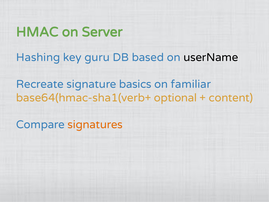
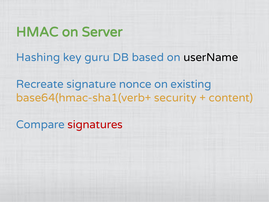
basics: basics -> nonce (135, 84)
familiar: familiar -> existing (191, 84)
optional: optional -> security (175, 98)
signatures colour: orange -> red (95, 125)
